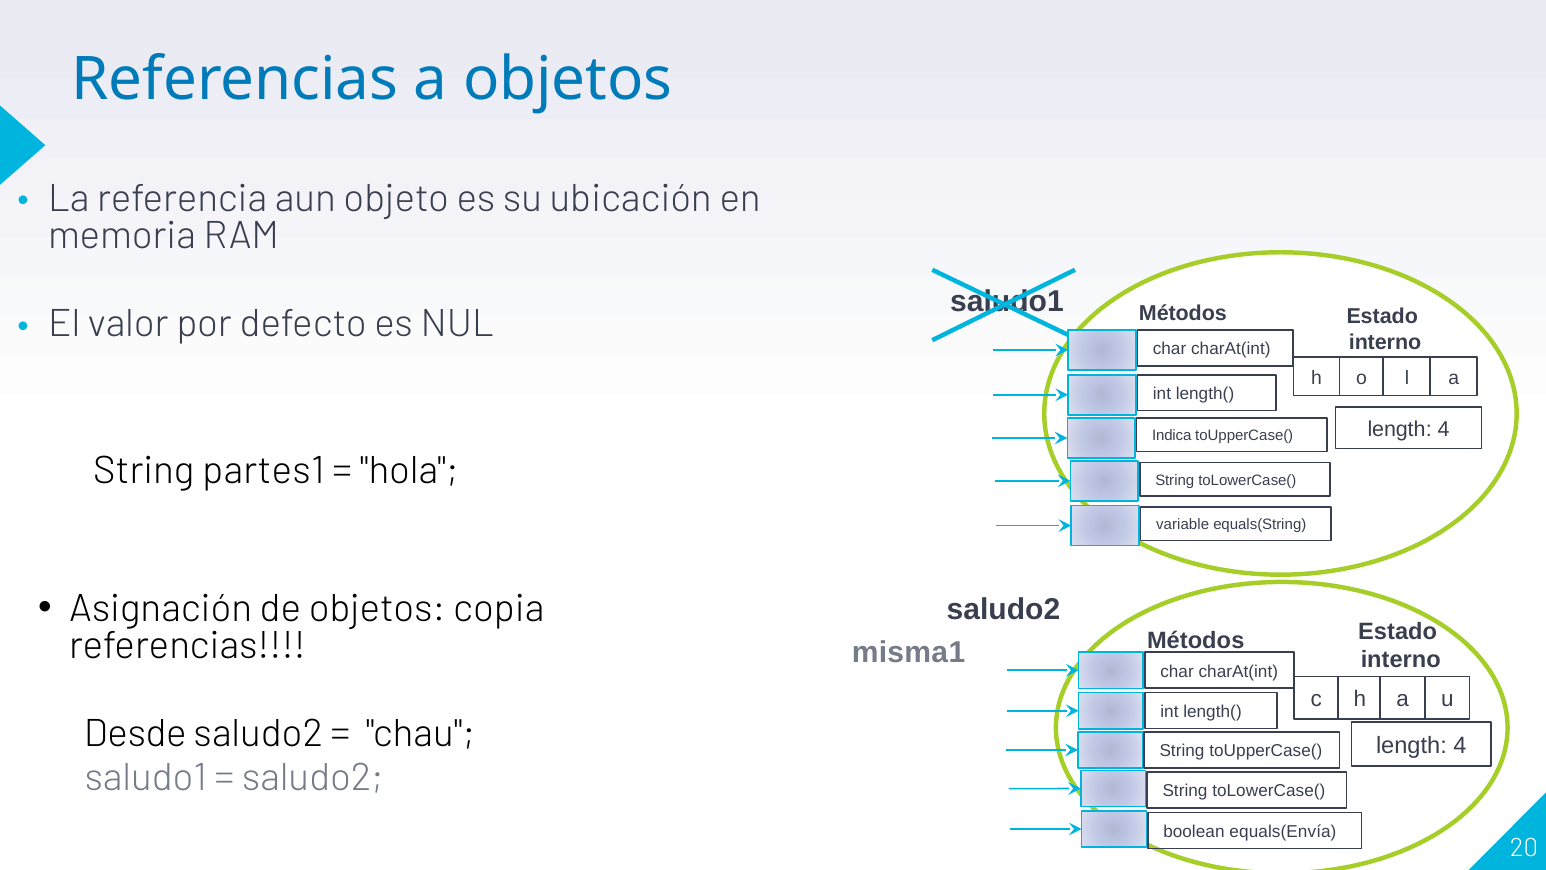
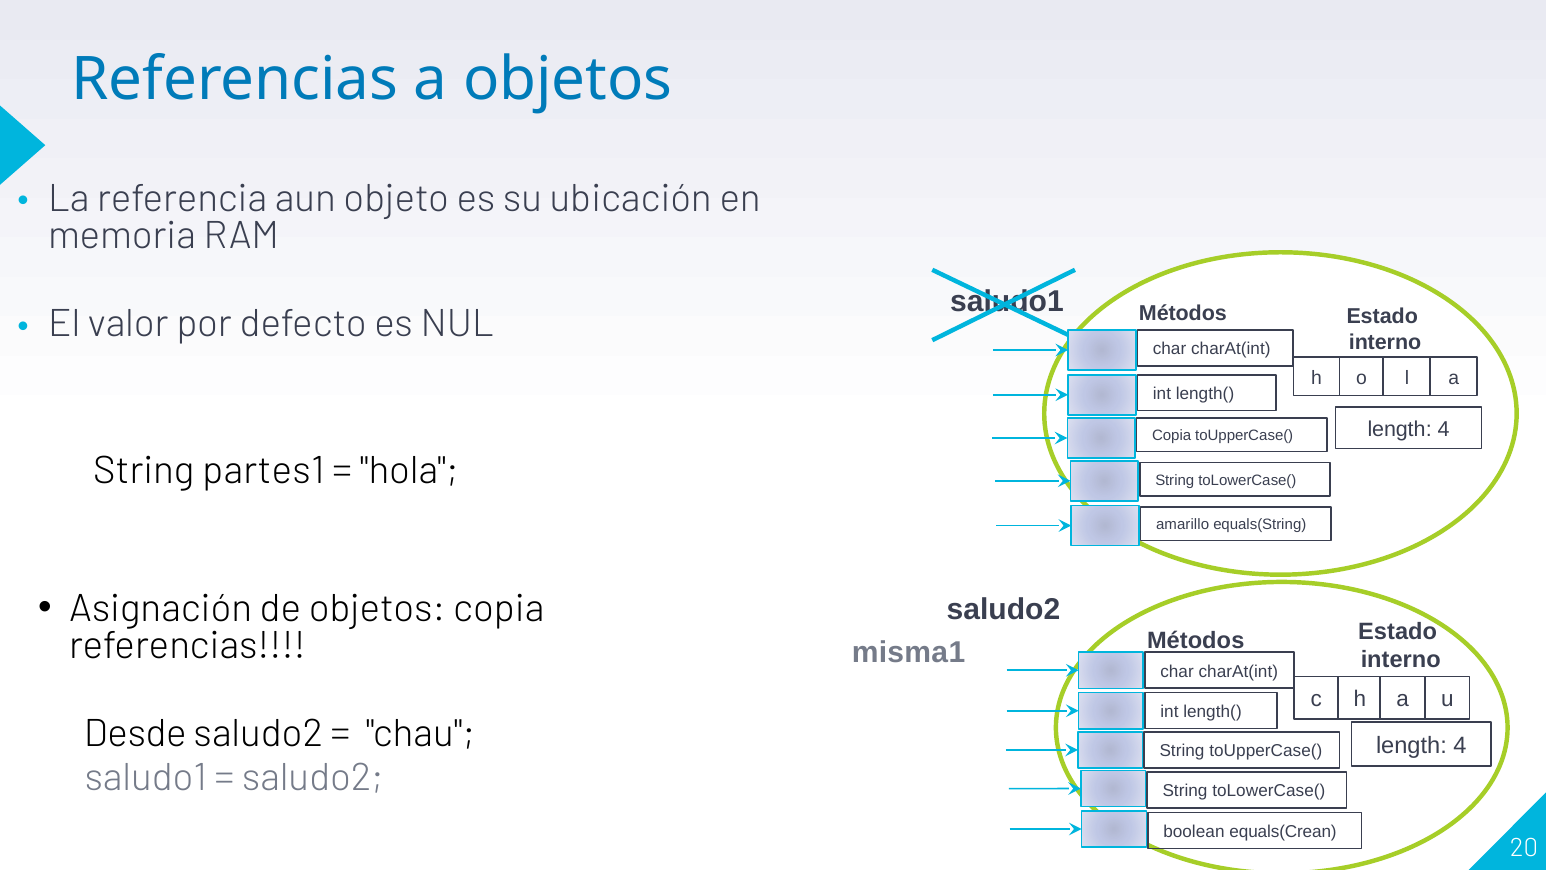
Indica: Indica -> Copia (1172, 436)
variable: variable -> amarillo (1183, 525)
equals(Envía: equals(Envía -> equals(Crean (1283, 831)
